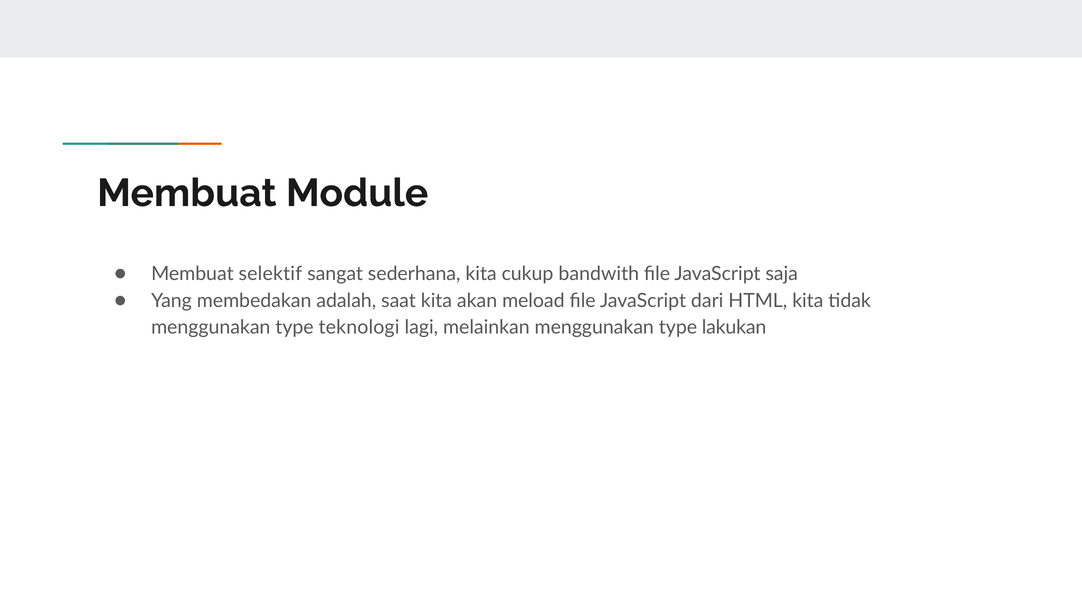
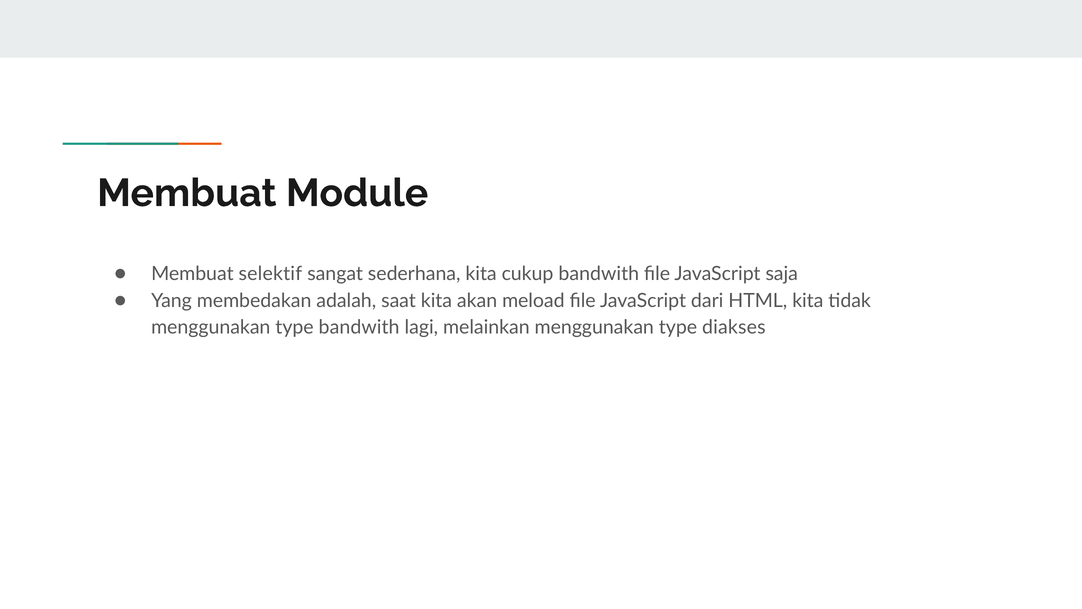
type teknologi: teknologi -> bandwith (359, 327)
lakukan: lakukan -> diakses (734, 327)
